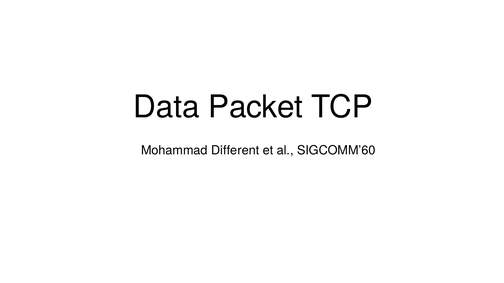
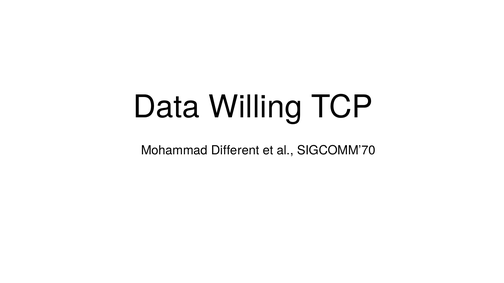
Packet: Packet -> Willing (255, 107)
SIGCOMM’60: SIGCOMM’60 -> SIGCOMM’70 (336, 150)
